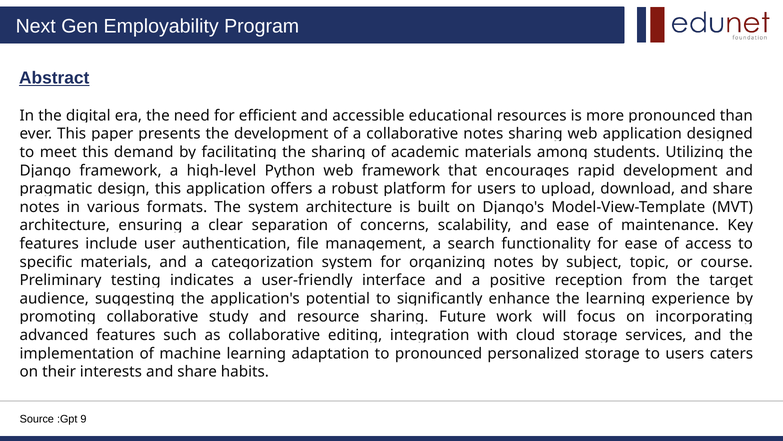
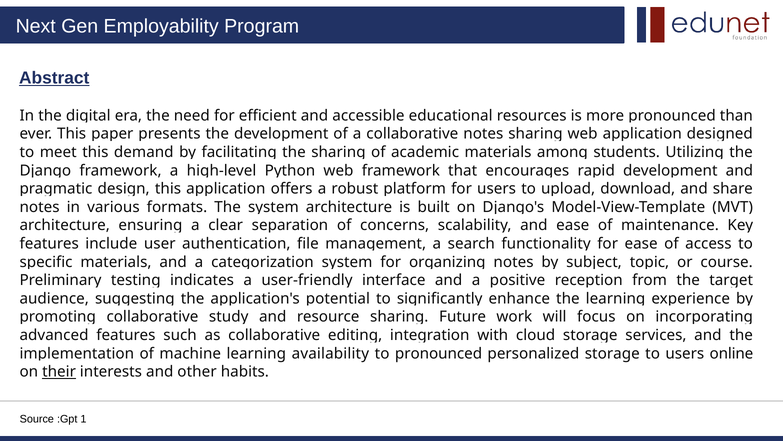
adaptation: adaptation -> availability (330, 353)
caters: caters -> online (731, 353)
their underline: none -> present (59, 371)
interests and share: share -> other (197, 371)
9: 9 -> 1 (83, 419)
